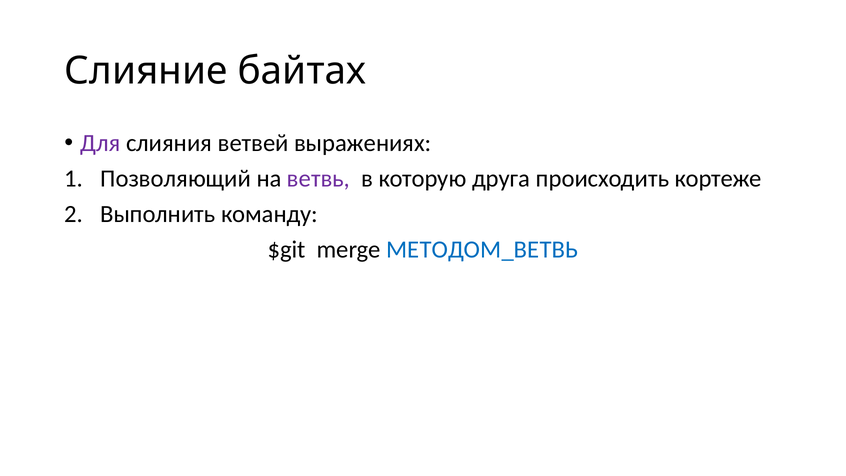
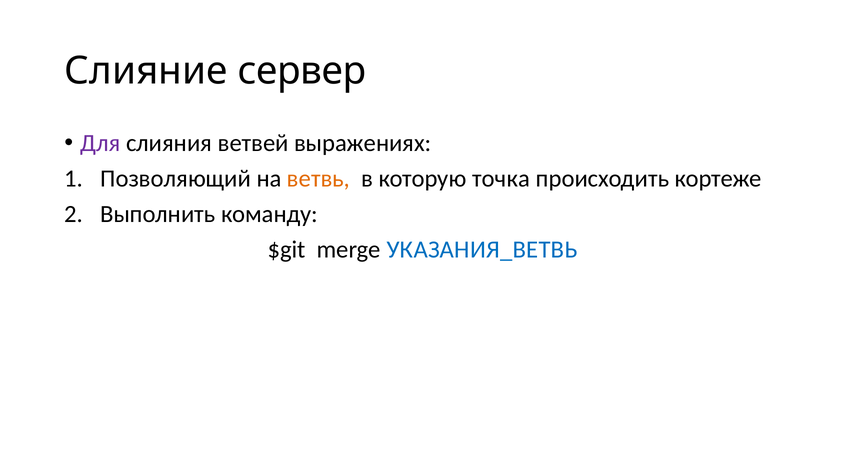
байтах: байтах -> сервер (302, 71)
ветвь colour: purple -> orange (319, 179)
друга: друга -> точка (501, 179)
МЕТОДОМ_ВЕТВЬ: МЕТОДОМ_ВЕТВЬ -> УКАЗАНИЯ_ВЕТВЬ (482, 249)
